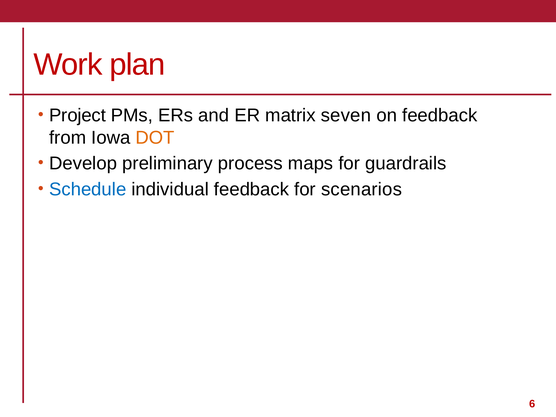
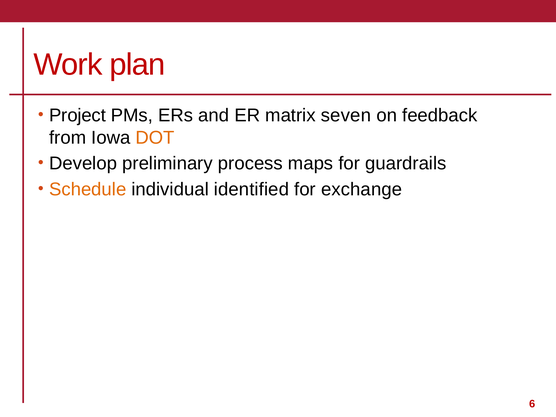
Schedule colour: blue -> orange (88, 189)
individual feedback: feedback -> identified (251, 189)
scenarios: scenarios -> exchange (362, 189)
